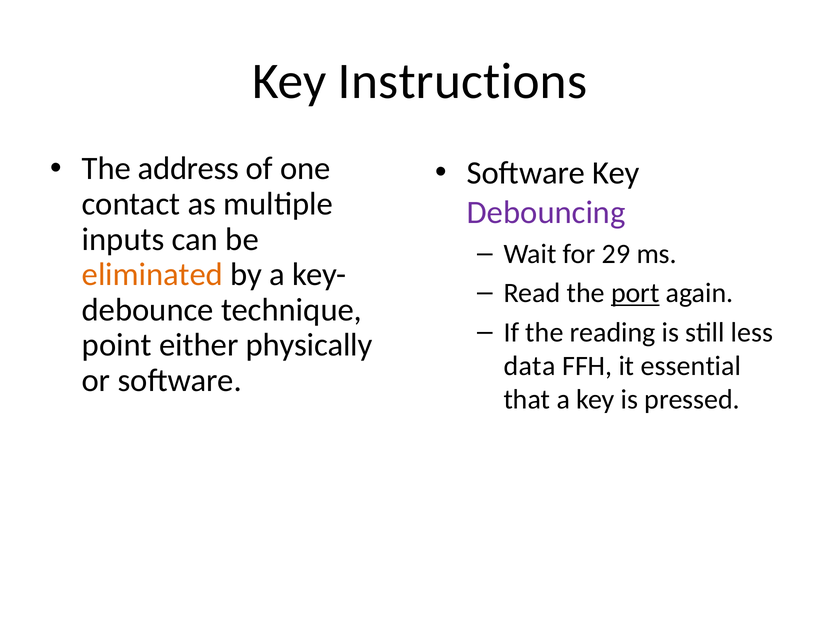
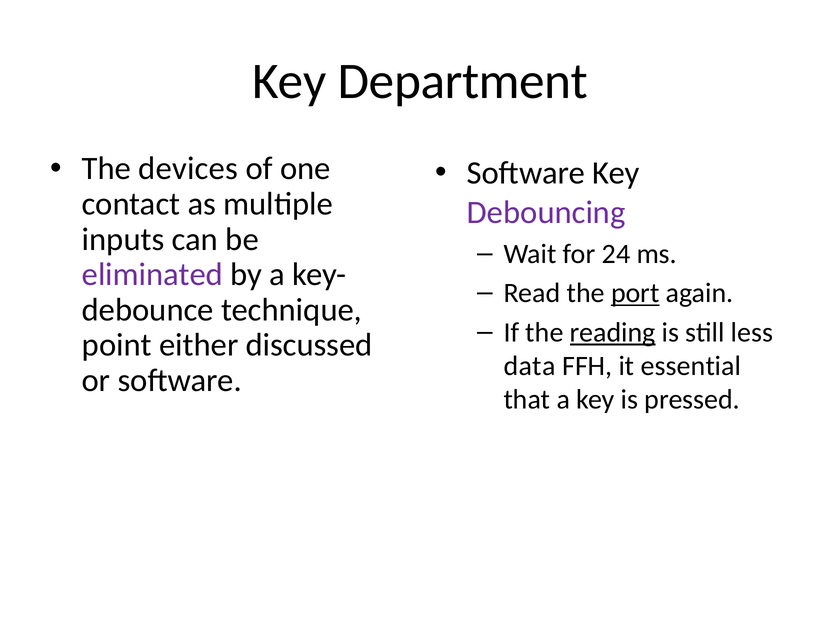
Instructions: Instructions -> Department (463, 81)
address: address -> devices (188, 169)
29: 29 -> 24 (616, 254)
eliminated colour: orange -> purple (152, 275)
reading underline: none -> present (613, 332)
physically: physically -> discussed (309, 345)
